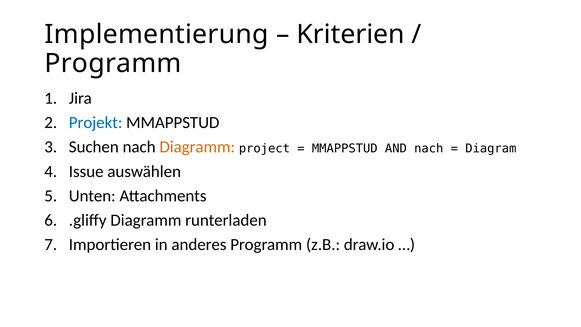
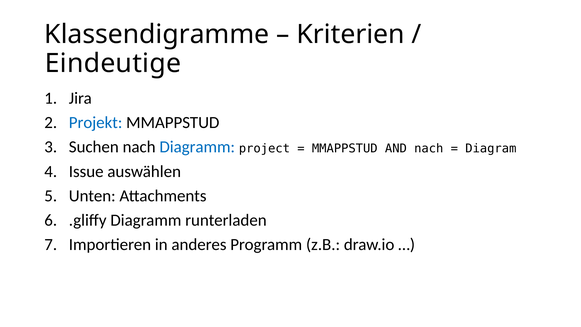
Implementierung: Implementierung -> Klassendigramme (157, 34)
Programm: Programm -> Eindeutige (113, 63)
Diagramm colour: orange -> blue (197, 147)
